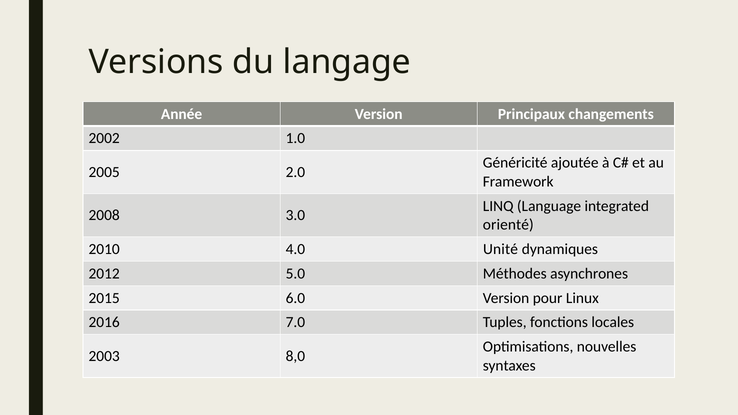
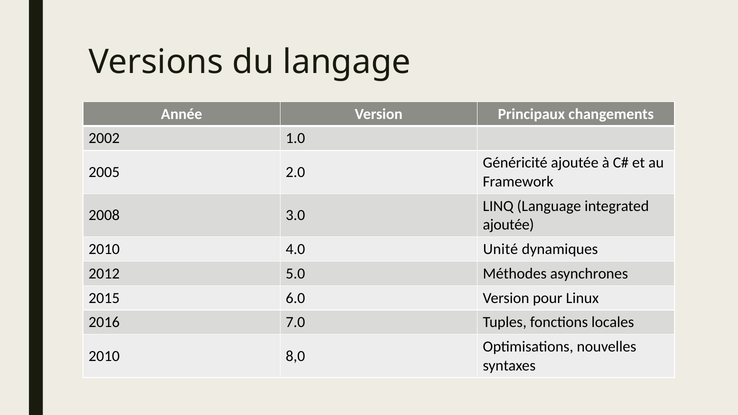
orienté: orienté -> ajoutée (508, 225)
2003: 2003 -> 2010 (104, 356)
